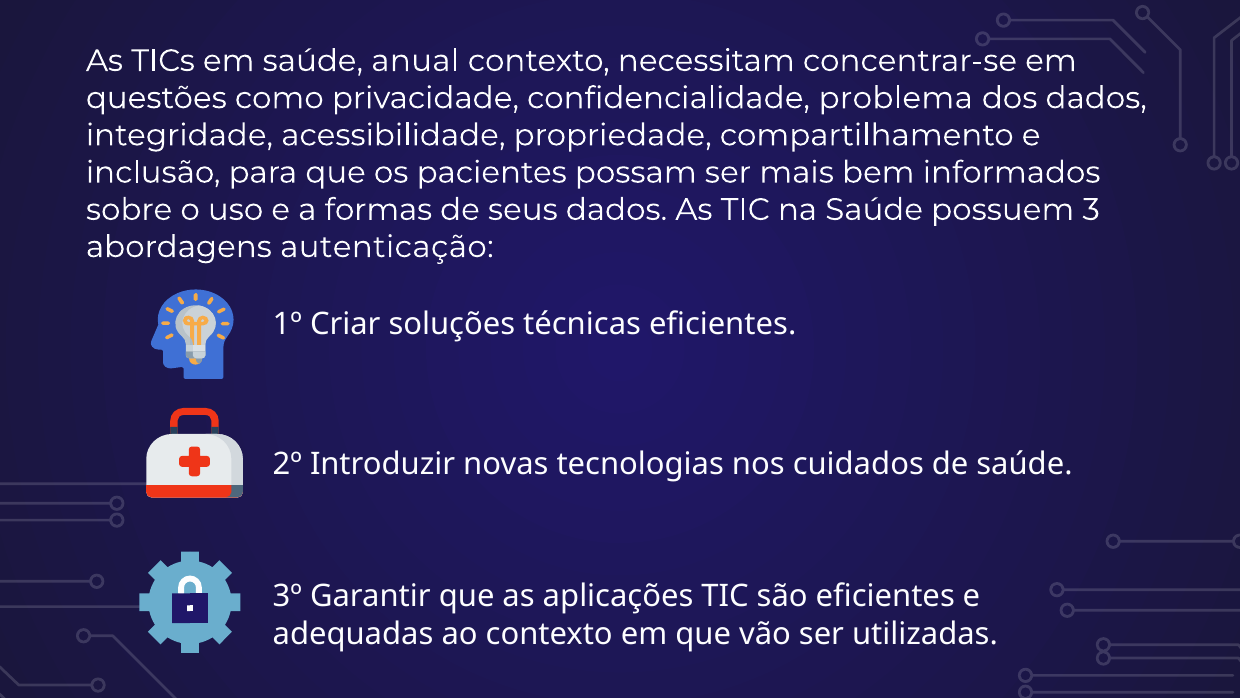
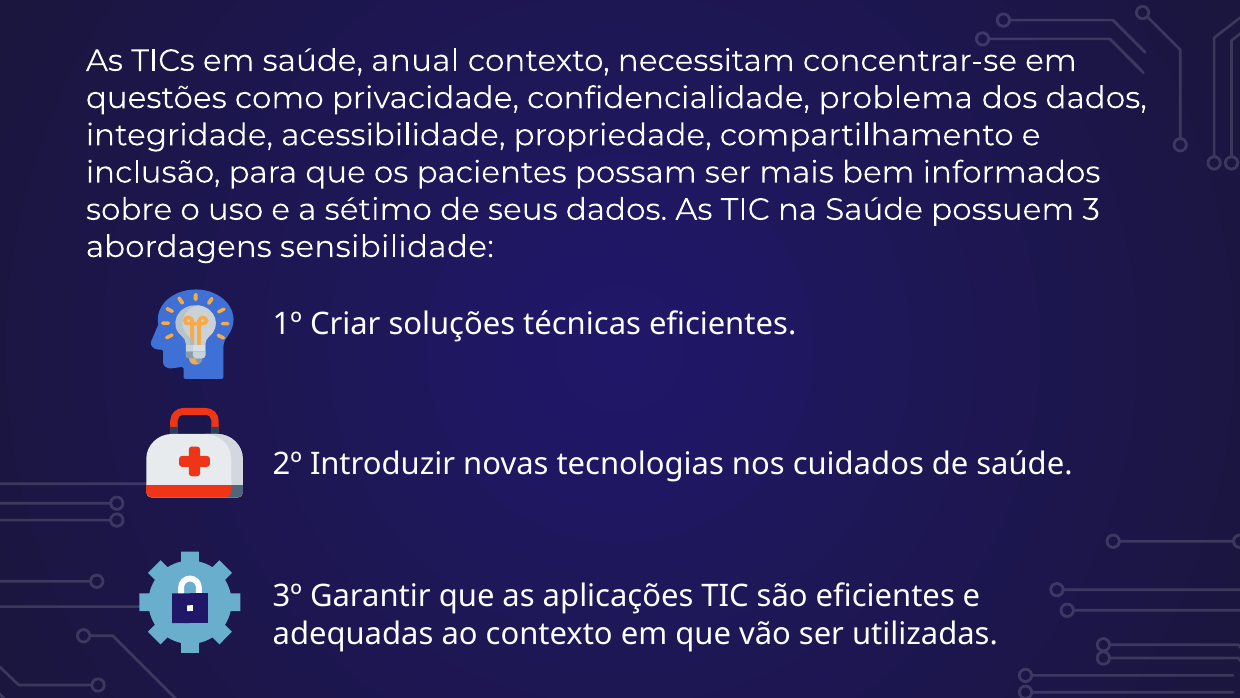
formas: formas -> sétimo (378, 210)
autenticação: autenticação -> sensibilidade (387, 247)
